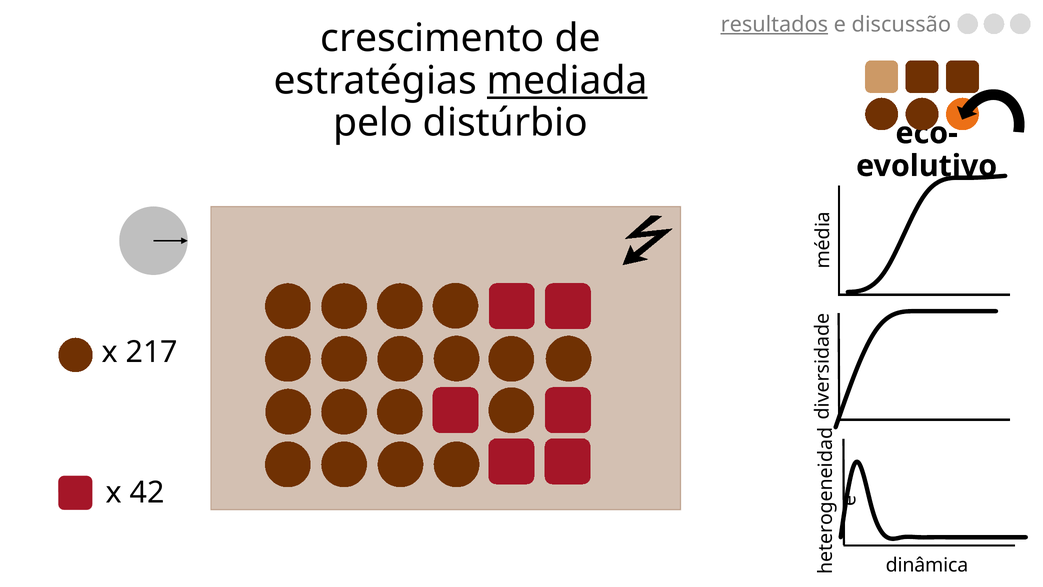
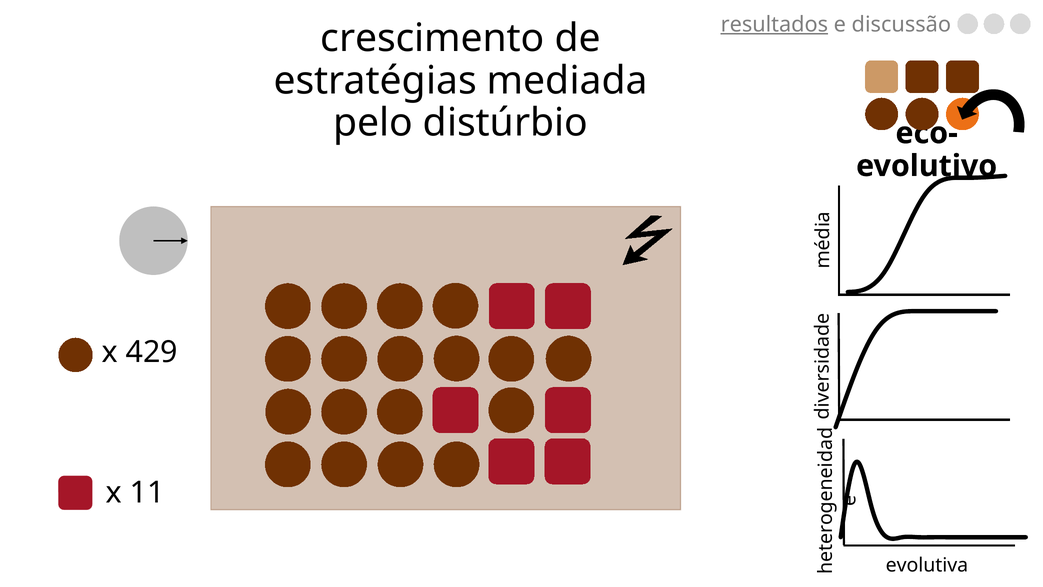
mediada underline: present -> none (567, 81)
217: 217 -> 429 (152, 352)
42: 42 -> 11 (147, 492)
dinâmica: dinâmica -> evolutiva (927, 565)
